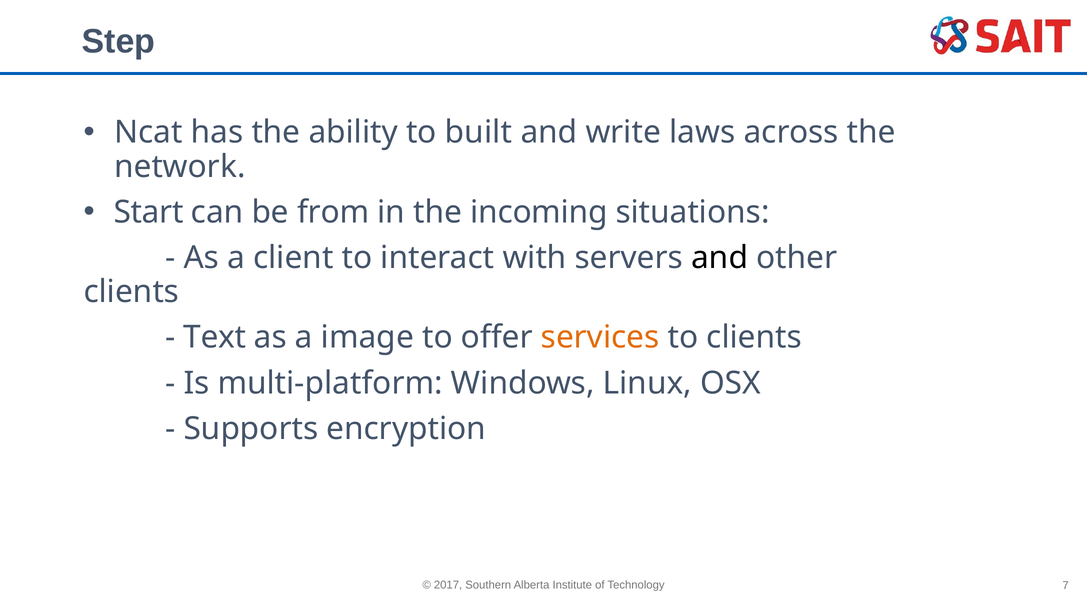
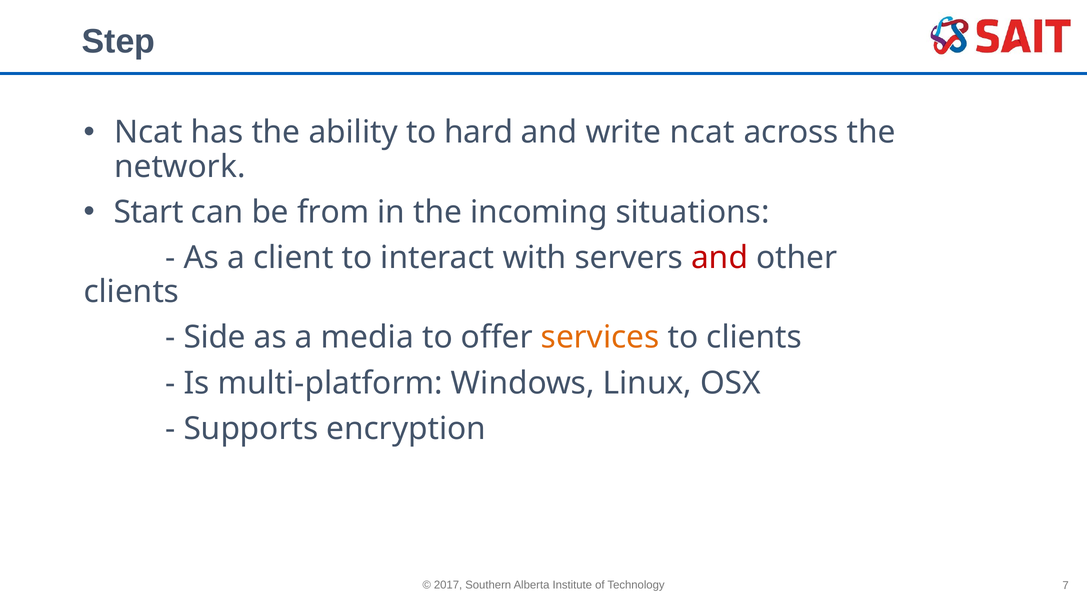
built: built -> hard (479, 132)
write laws: laws -> ncat (702, 132)
and colour: black -> red (720, 257)
Text: Text -> Side (215, 337)
image: image -> media (367, 337)
